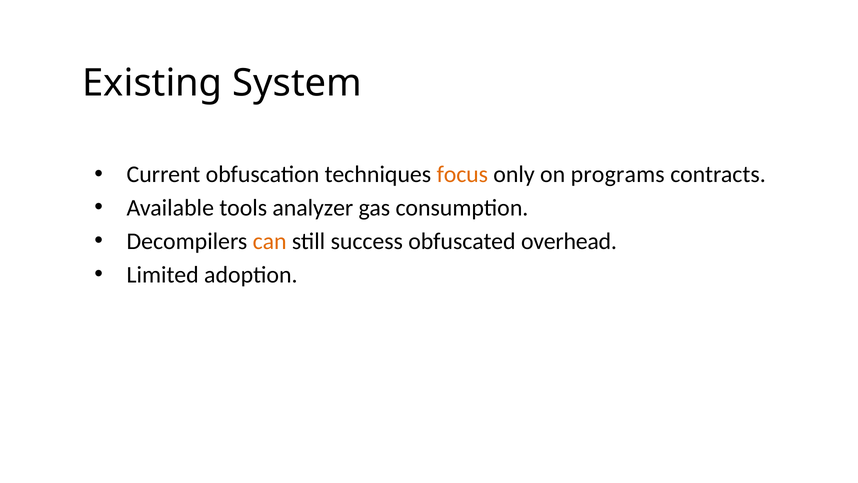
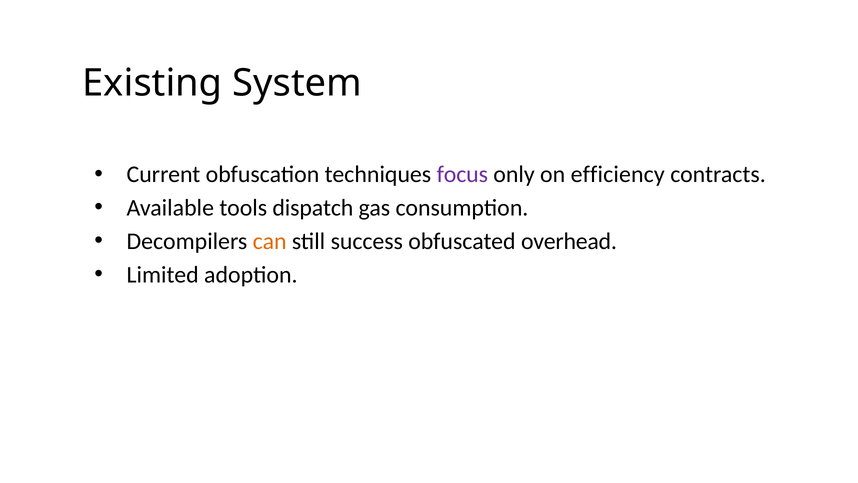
focus colour: orange -> purple (462, 174)
programs: programs -> efficiency (618, 174)
analyzer: analyzer -> dispatch (313, 208)
